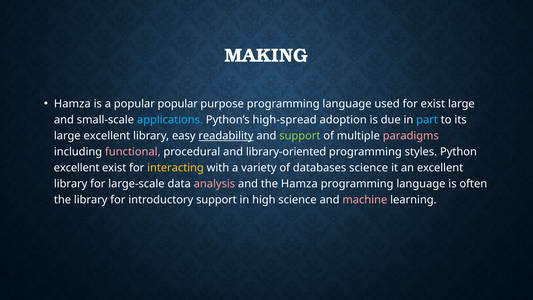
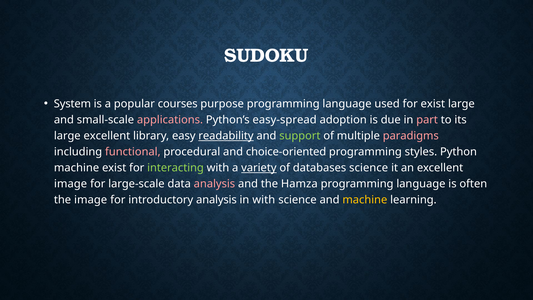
MAKING: MAKING -> SUDOKU (266, 56)
Hamza: Hamza -> System (72, 104)
popular popular: popular -> courses (178, 104)
applications colour: light blue -> pink (170, 120)
high-spread: high-spread -> easy-spread (285, 120)
part colour: light blue -> pink (427, 120)
library-oriented: library-oriented -> choice-oriented (286, 152)
excellent: excellent -> machine (77, 168)
interacting colour: yellow -> light green (176, 168)
variety underline: none -> present (259, 168)
library: library -> image (71, 184)
the library: library -> image (91, 200)
introductory support: support -> analysis (216, 200)
in high: high -> with (264, 200)
machine colour: pink -> yellow (365, 200)
